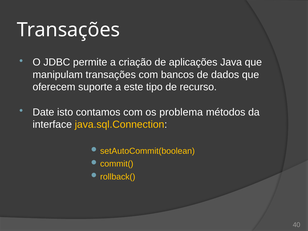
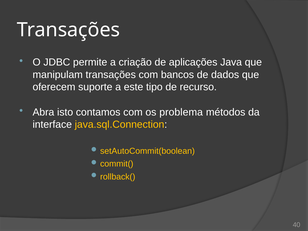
Date: Date -> Abra (43, 112)
